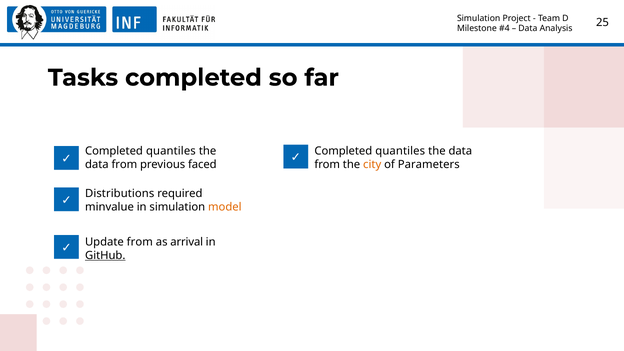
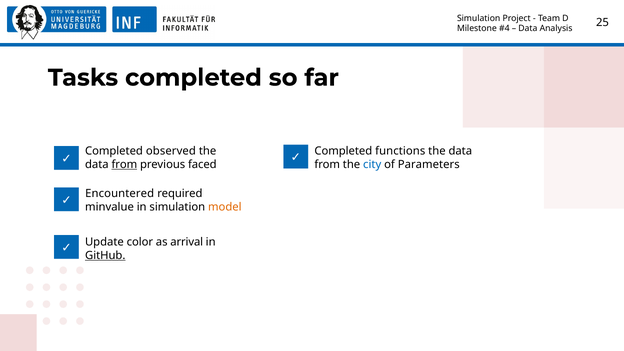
quantiles: quantiles -> observed (171, 151)
quantiles: quantiles -> functions (400, 151)
from underline: none -> present (124, 164)
city colour: orange -> blue (372, 164)
Distributions: Distributions -> Encountered (120, 194)
Update from: from -> color (140, 242)
